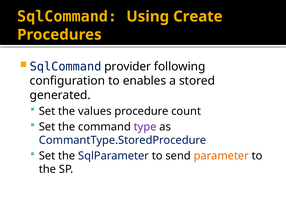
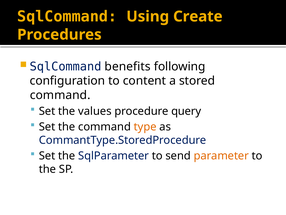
provider: provider -> benefits (128, 66)
enables: enables -> content (144, 81)
generated: generated -> command (60, 95)
count: count -> query (186, 111)
type colour: purple -> orange (145, 127)
